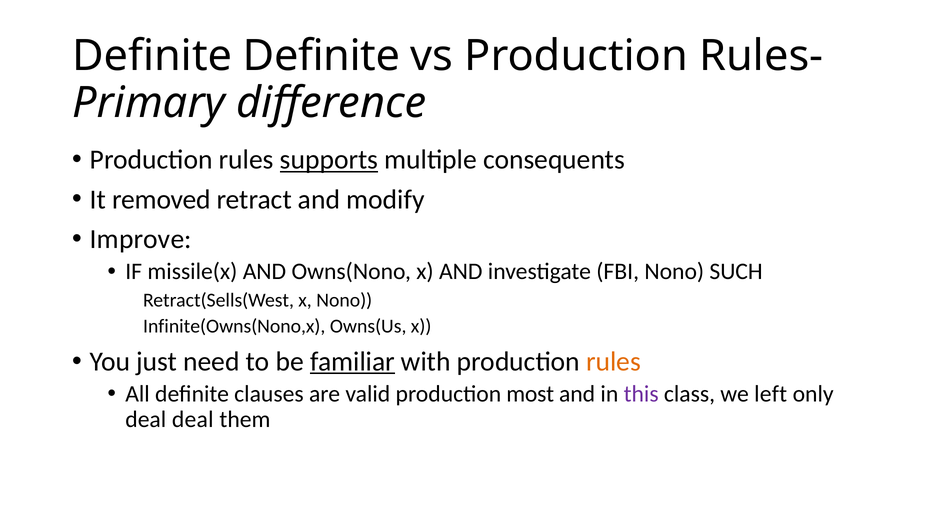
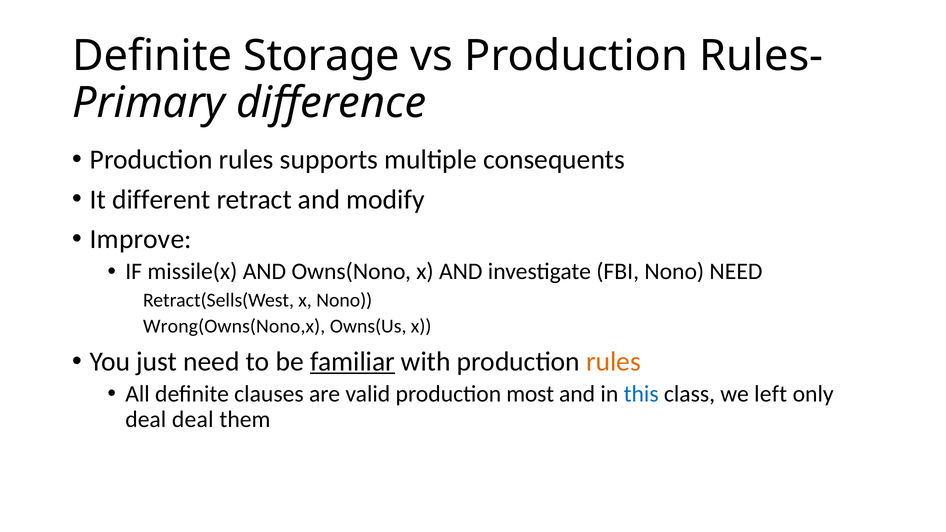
Definite Definite: Definite -> Storage (322, 56)
supports underline: present -> none (329, 160)
removed: removed -> different (161, 199)
Nono SUCH: SUCH -> NEED (736, 272)
Infinite(Owns(Nono,x: Infinite(Owns(Nono,x -> Wrong(Owns(Nono,x (234, 326)
this colour: purple -> blue (641, 394)
